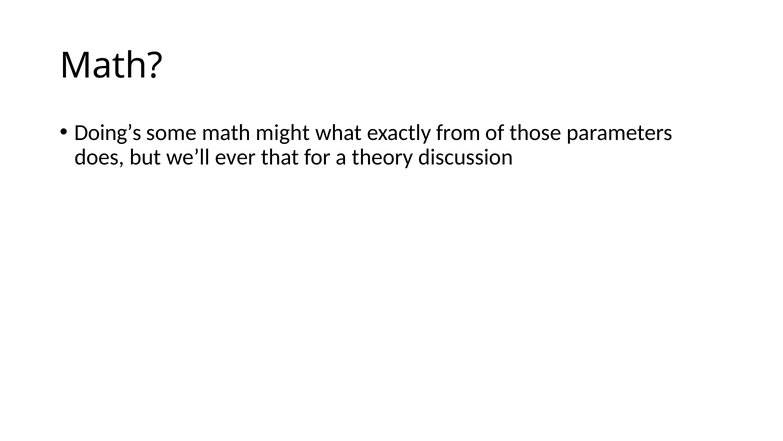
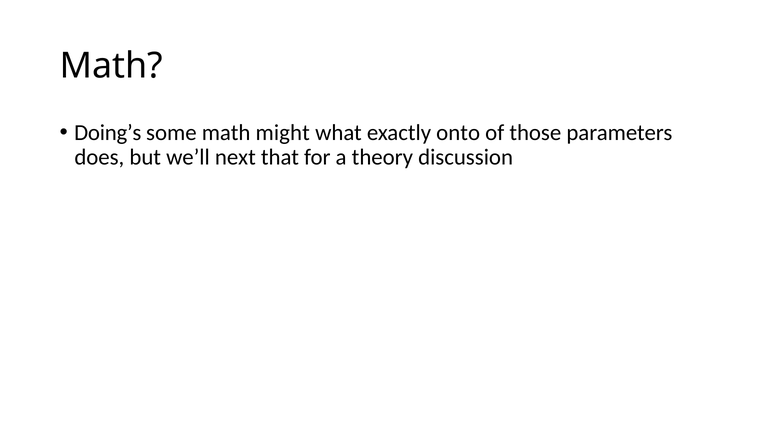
from: from -> onto (458, 132)
ever: ever -> next (235, 157)
